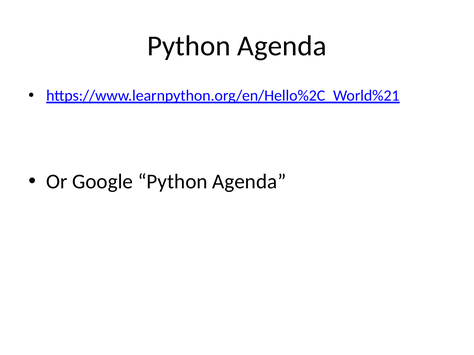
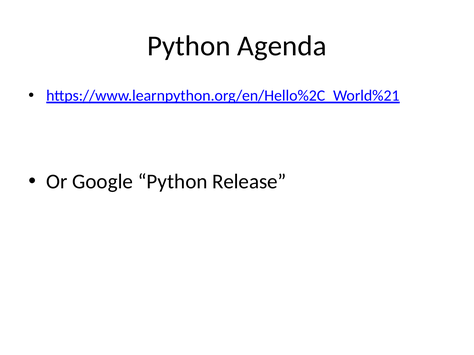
Google Python Agenda: Agenda -> Release (249, 182)
